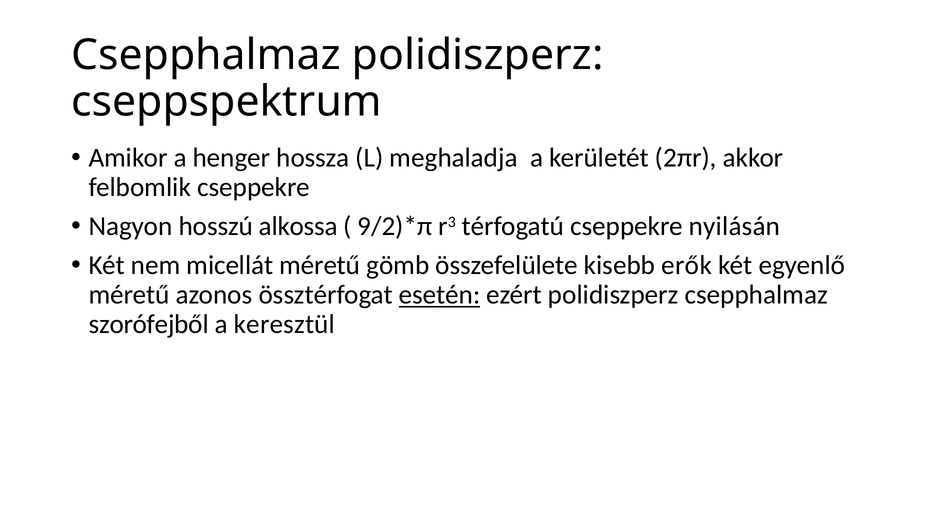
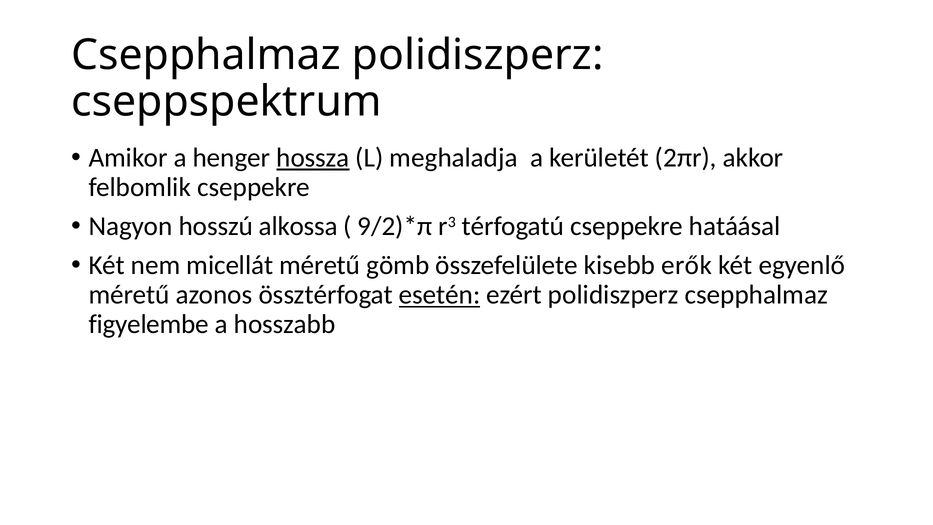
hossza underline: none -> present (313, 158)
nyilásán: nyilásán -> hatáásal (735, 226)
szorófejből: szorófejből -> figyelembe (149, 324)
keresztül: keresztül -> hosszabb (285, 324)
